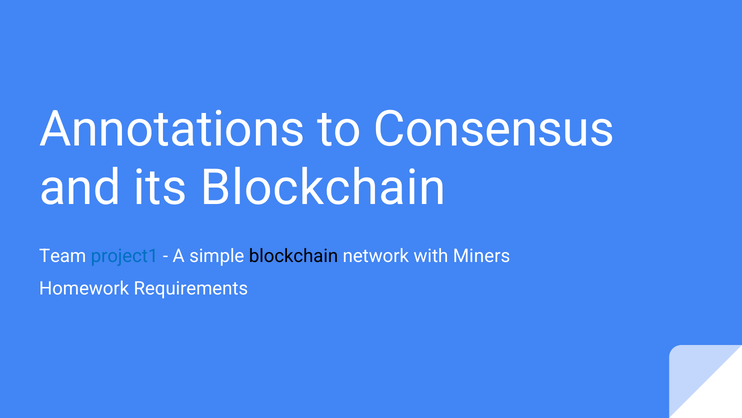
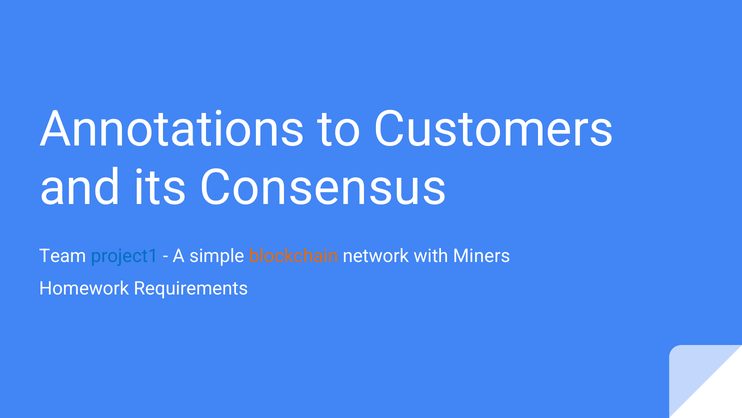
Consensus: Consensus -> Customers (494, 129)
its Blockchain: Blockchain -> Consensus (323, 187)
blockchain colour: black -> orange (294, 256)
